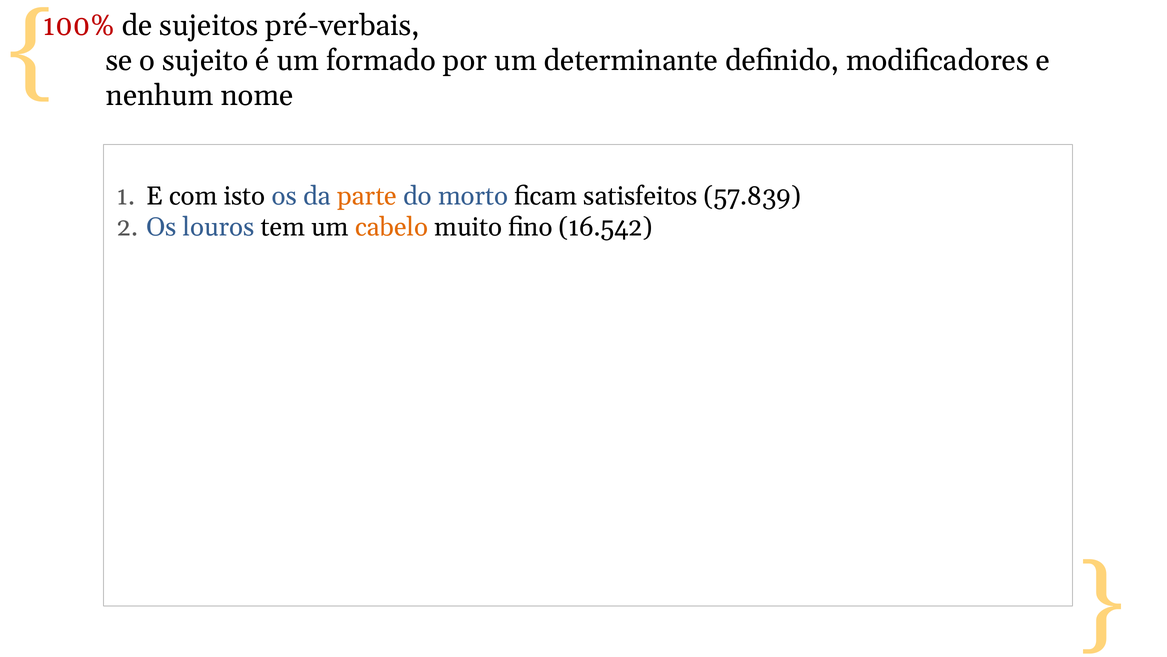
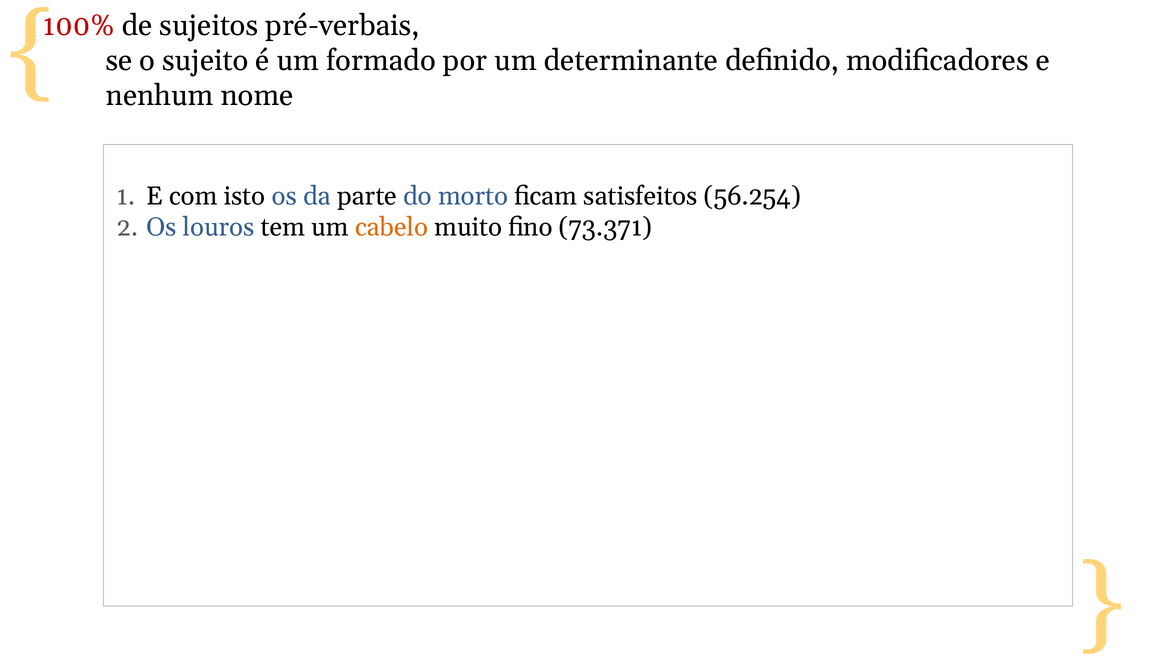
parte colour: orange -> black (367, 196)
57.839: 57.839 -> 56.254 (752, 196)
16.542: 16.542 -> 73.371 (605, 227)
